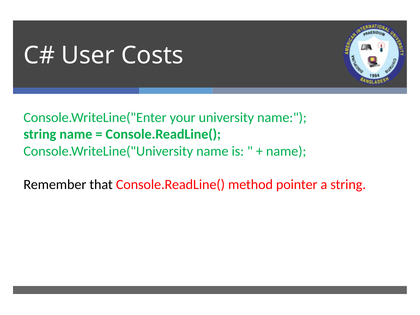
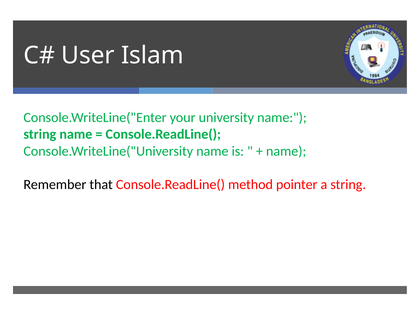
Costs: Costs -> Islam (152, 56)
